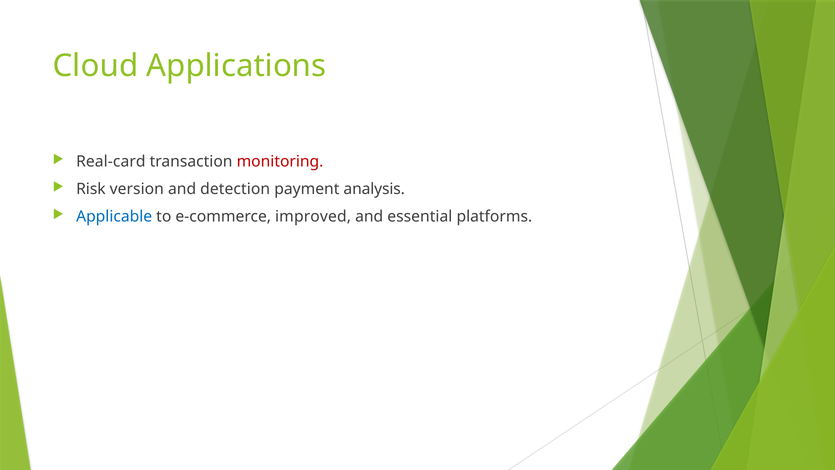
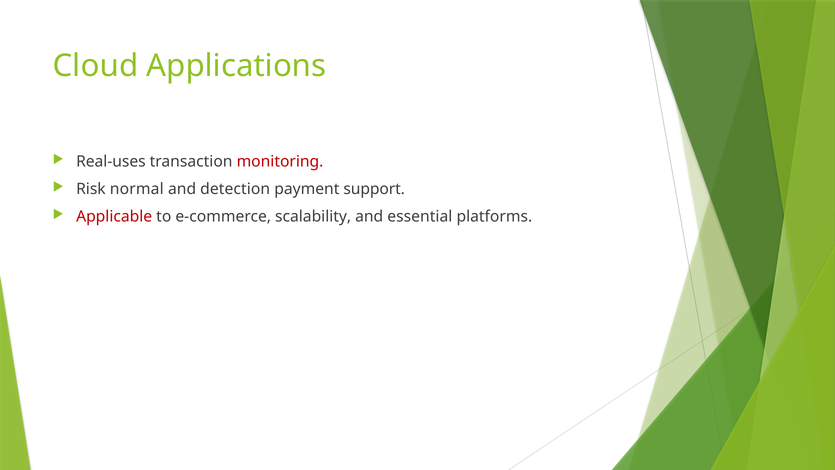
Real-card: Real-card -> Real-uses (111, 162)
version: version -> normal (137, 189)
analysis: analysis -> support (374, 189)
Applicable colour: blue -> red (114, 217)
improved: improved -> scalability (313, 217)
